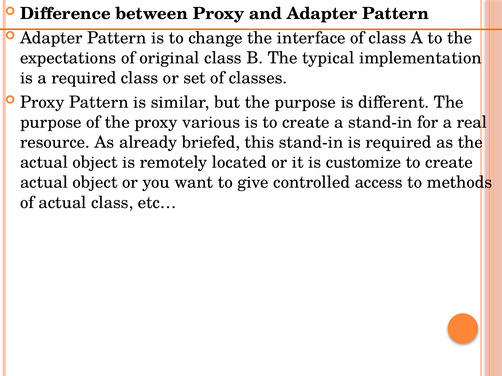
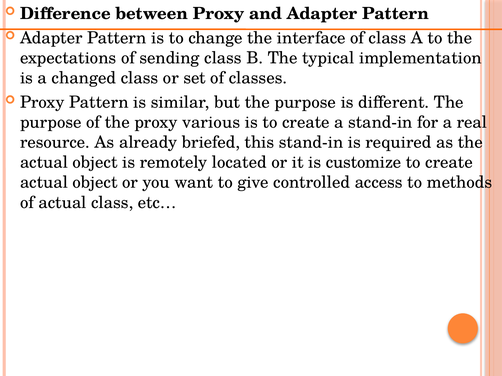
original: original -> sending (170, 58)
a required: required -> changed (84, 78)
